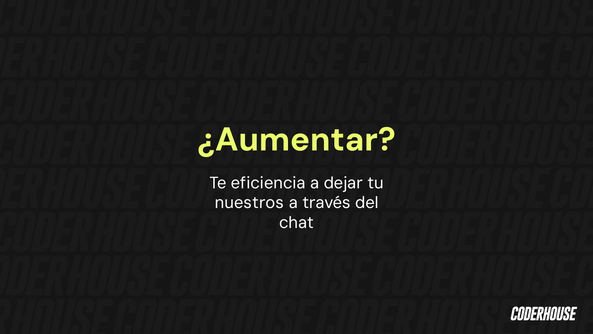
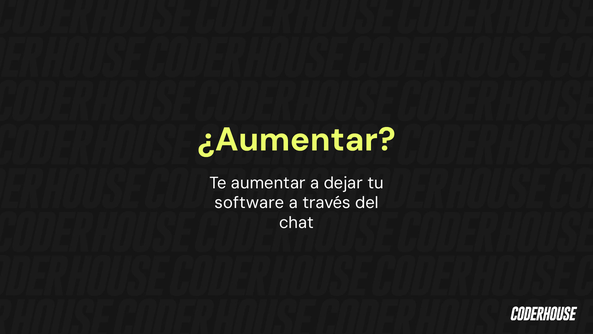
eficiencia: eficiencia -> aumentar (268, 183)
nuestros: nuestros -> software (249, 203)
